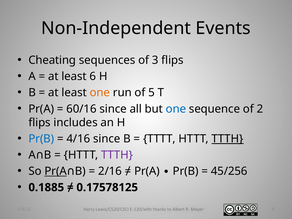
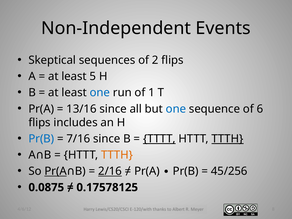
Cheating: Cheating -> Skeptical (52, 60)
3: 3 -> 2 (155, 60)
6: 6 -> 5 (93, 76)
one colour: orange -> blue (100, 93)
5: 5 -> 1 (152, 93)
60/16: 60/16 -> 13/16 (81, 109)
2: 2 -> 6 (260, 109)
4/16: 4/16 -> 7/16 (78, 139)
TTTT underline: none -> present (159, 139)
TTTH colour: purple -> orange (117, 155)
2/16 underline: none -> present (110, 171)
0.1885: 0.1885 -> 0.0875 (46, 187)
